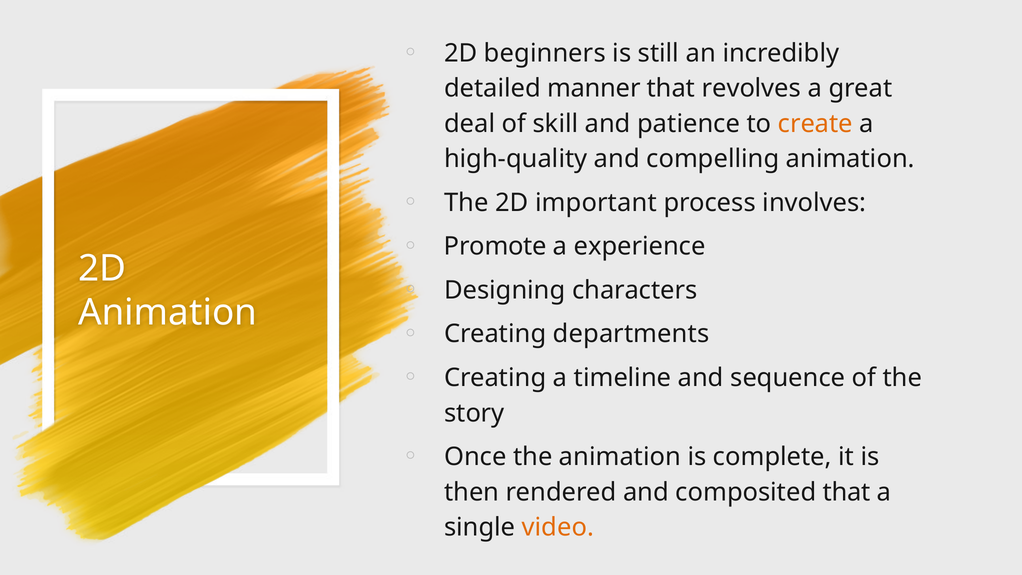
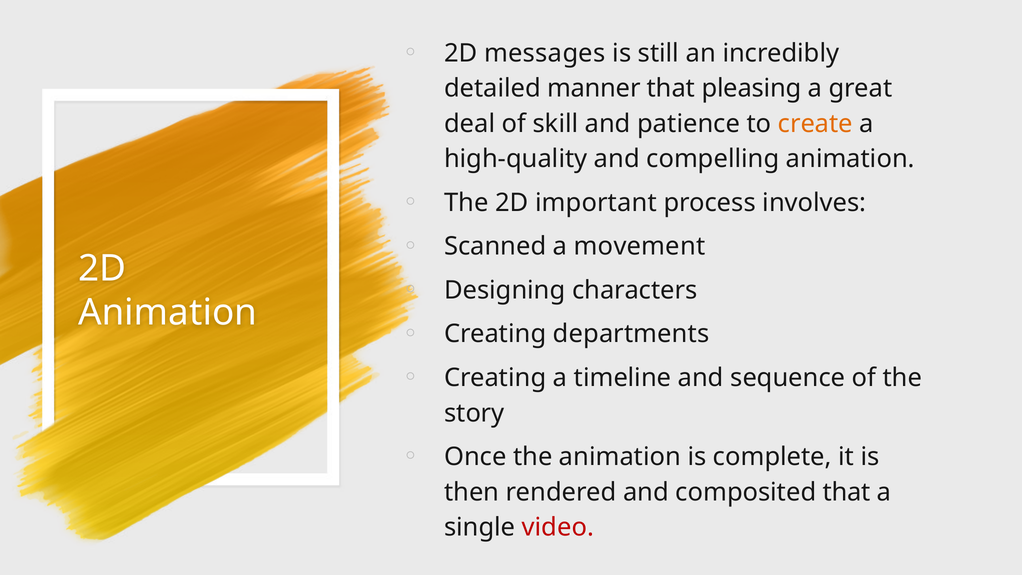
beginners: beginners -> messages (545, 53)
revolves: revolves -> pleasing (751, 88)
Promote: Promote -> Scanned (495, 246)
experience: experience -> movement (640, 246)
video colour: orange -> red (558, 527)
